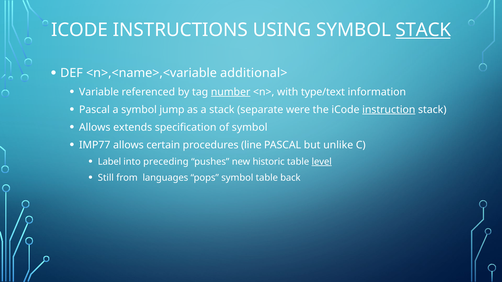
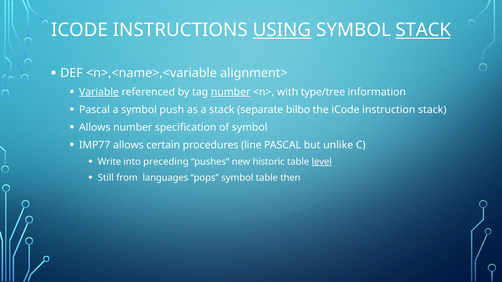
USING underline: none -> present (282, 30)
additional>: additional> -> alignment> (254, 73)
Variable underline: none -> present (99, 92)
type/text: type/text -> type/tree (323, 92)
jump: jump -> push (172, 110)
were: were -> bilbo (298, 110)
instruction underline: present -> none (389, 110)
Allows extends: extends -> number (133, 127)
Label: Label -> Write (109, 162)
back: back -> then (290, 178)
